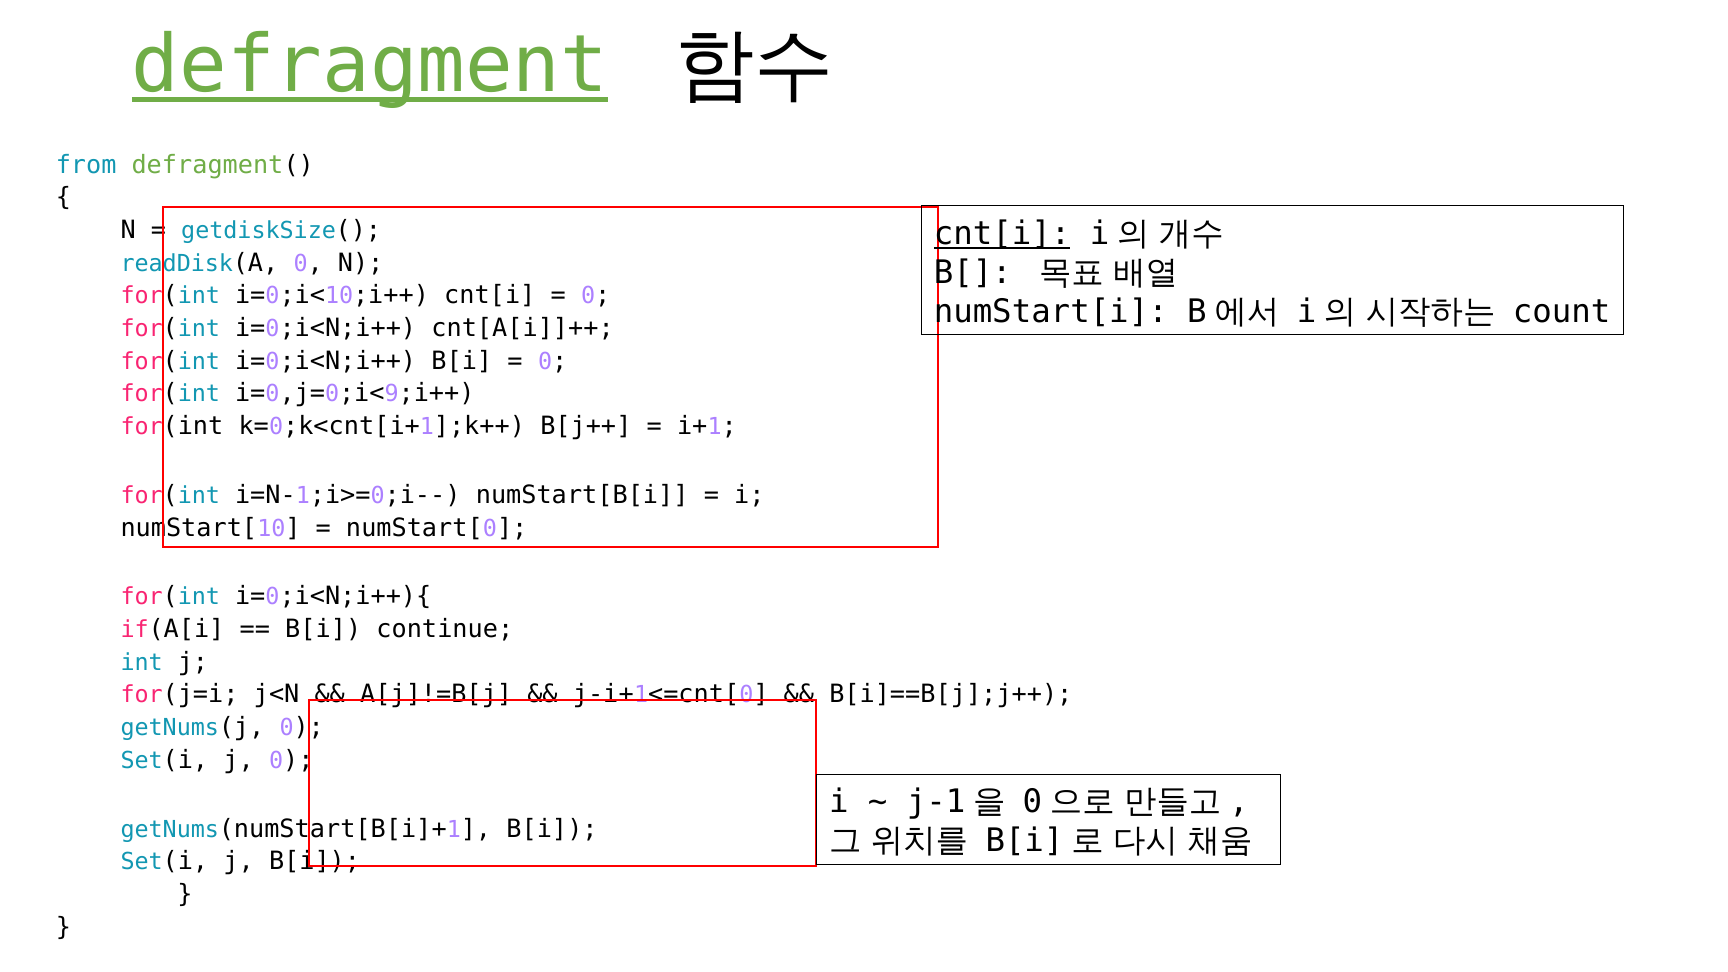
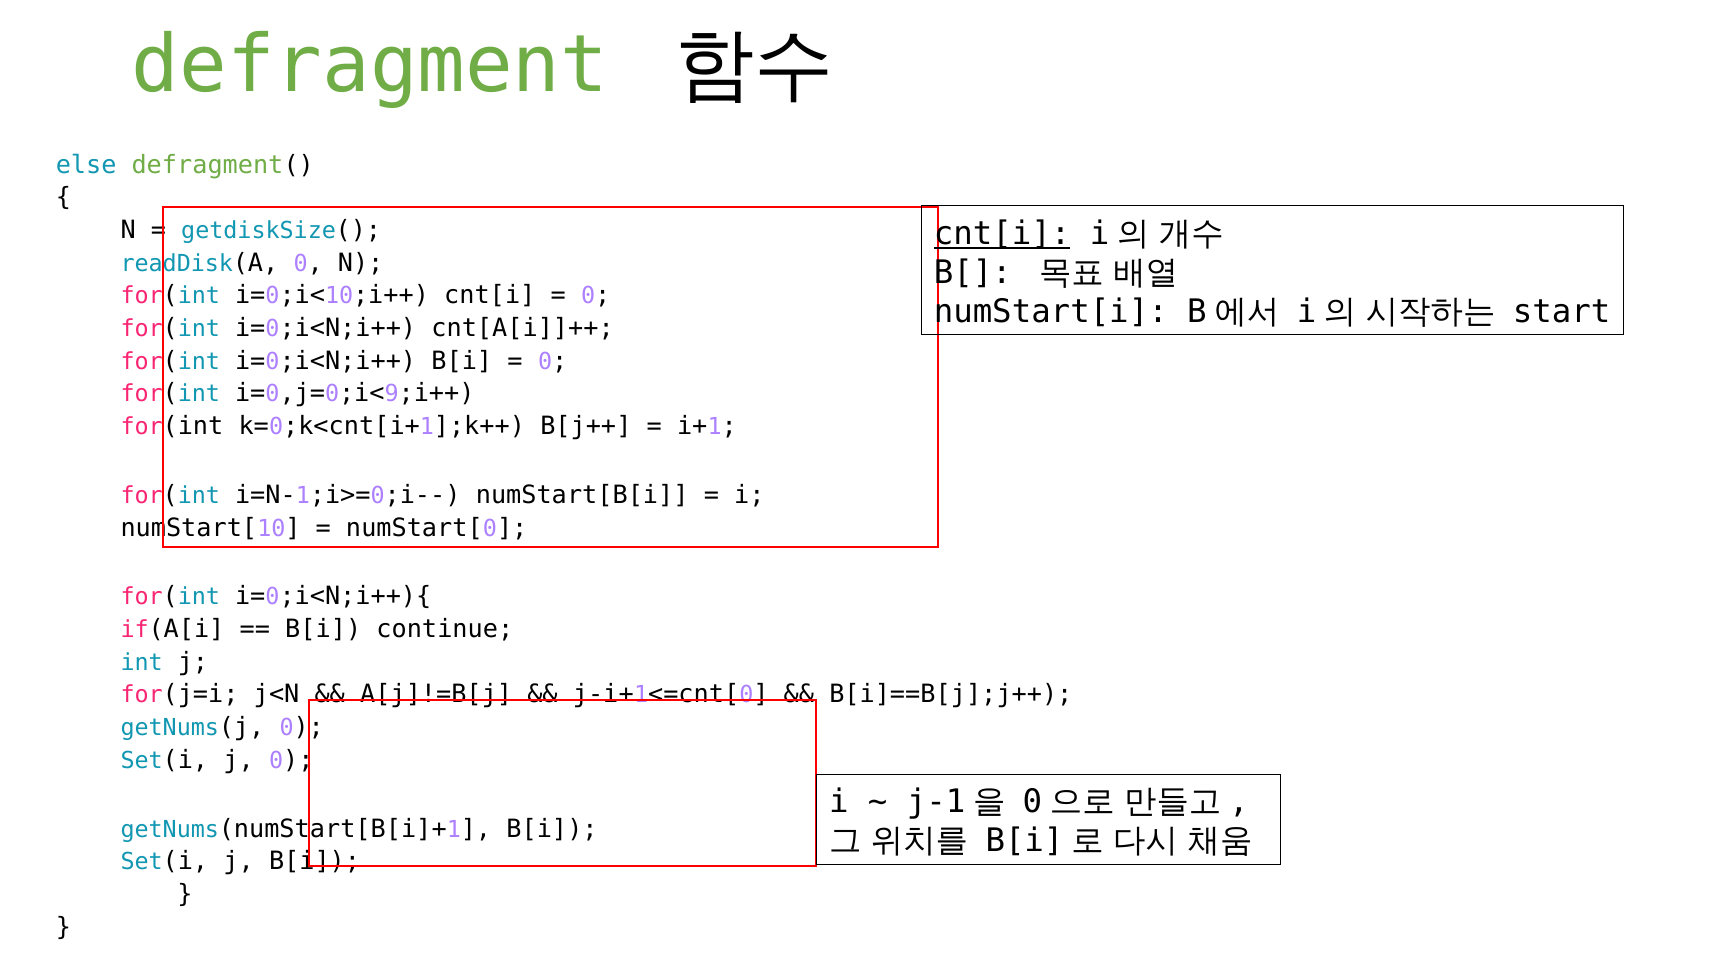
defragment underline: present -> none (370, 66)
from: from -> else (86, 165)
count: count -> start (1562, 311)
